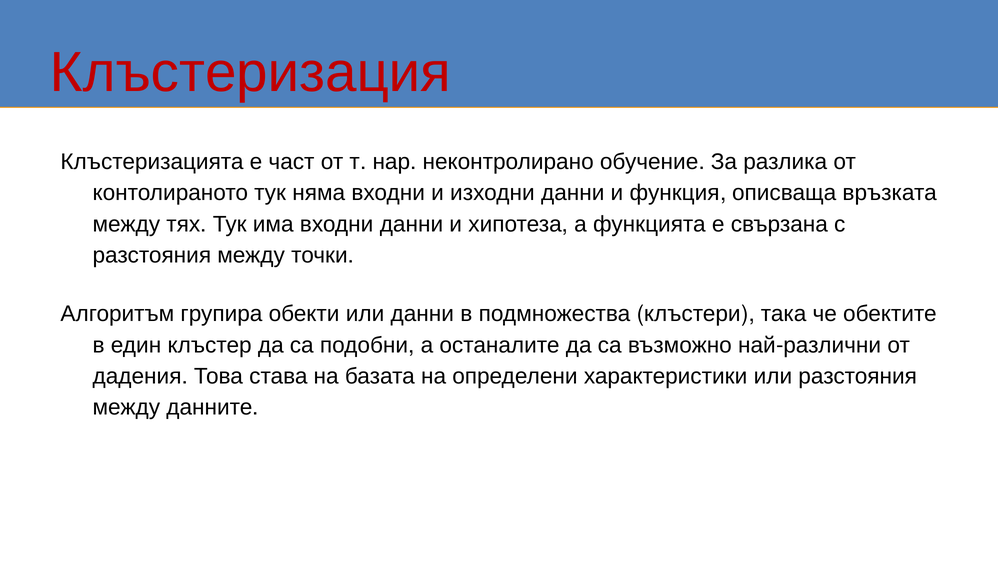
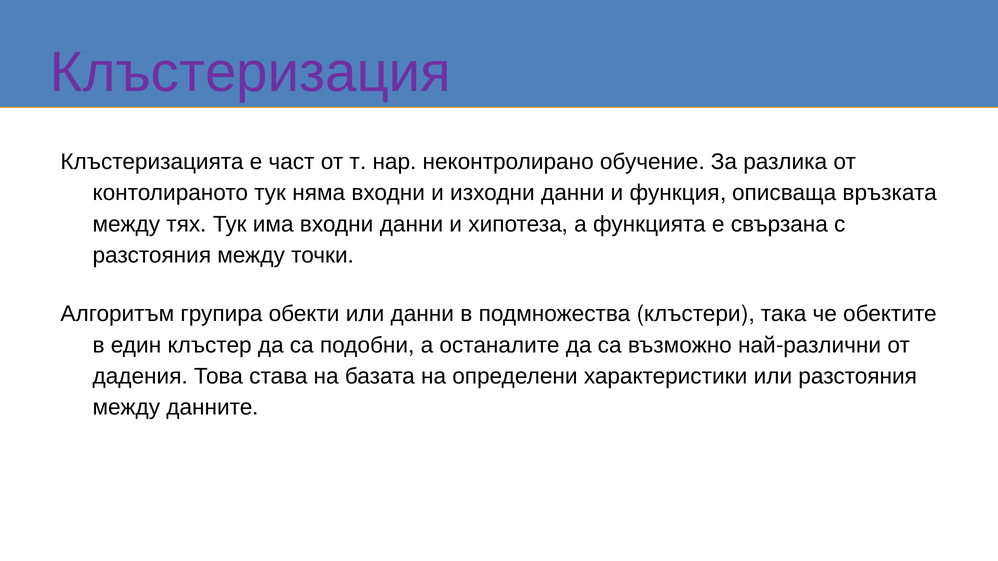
Клъстеризация colour: red -> purple (250, 73)
